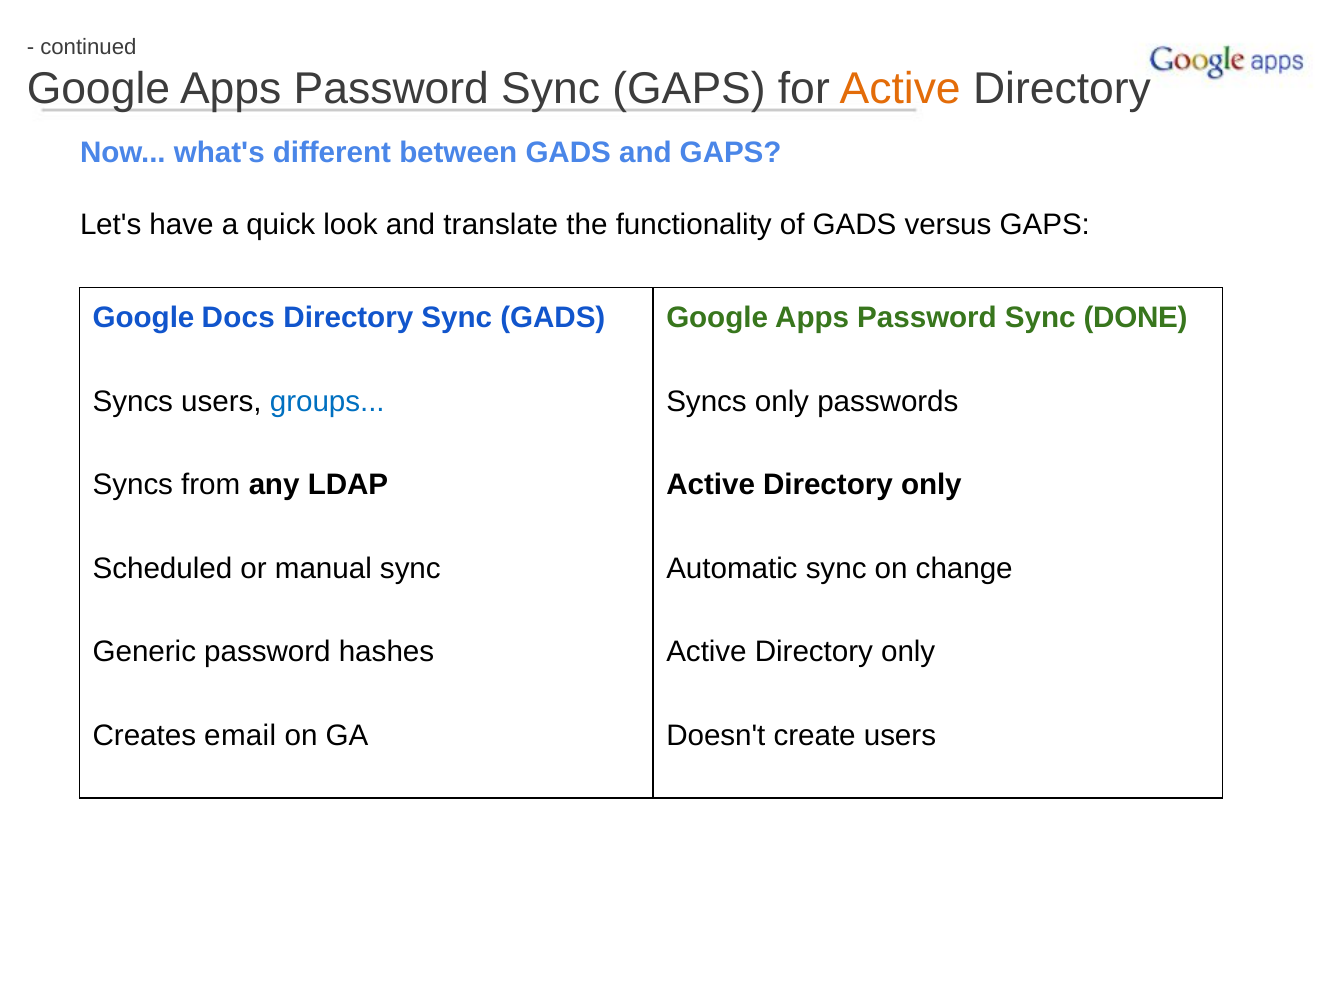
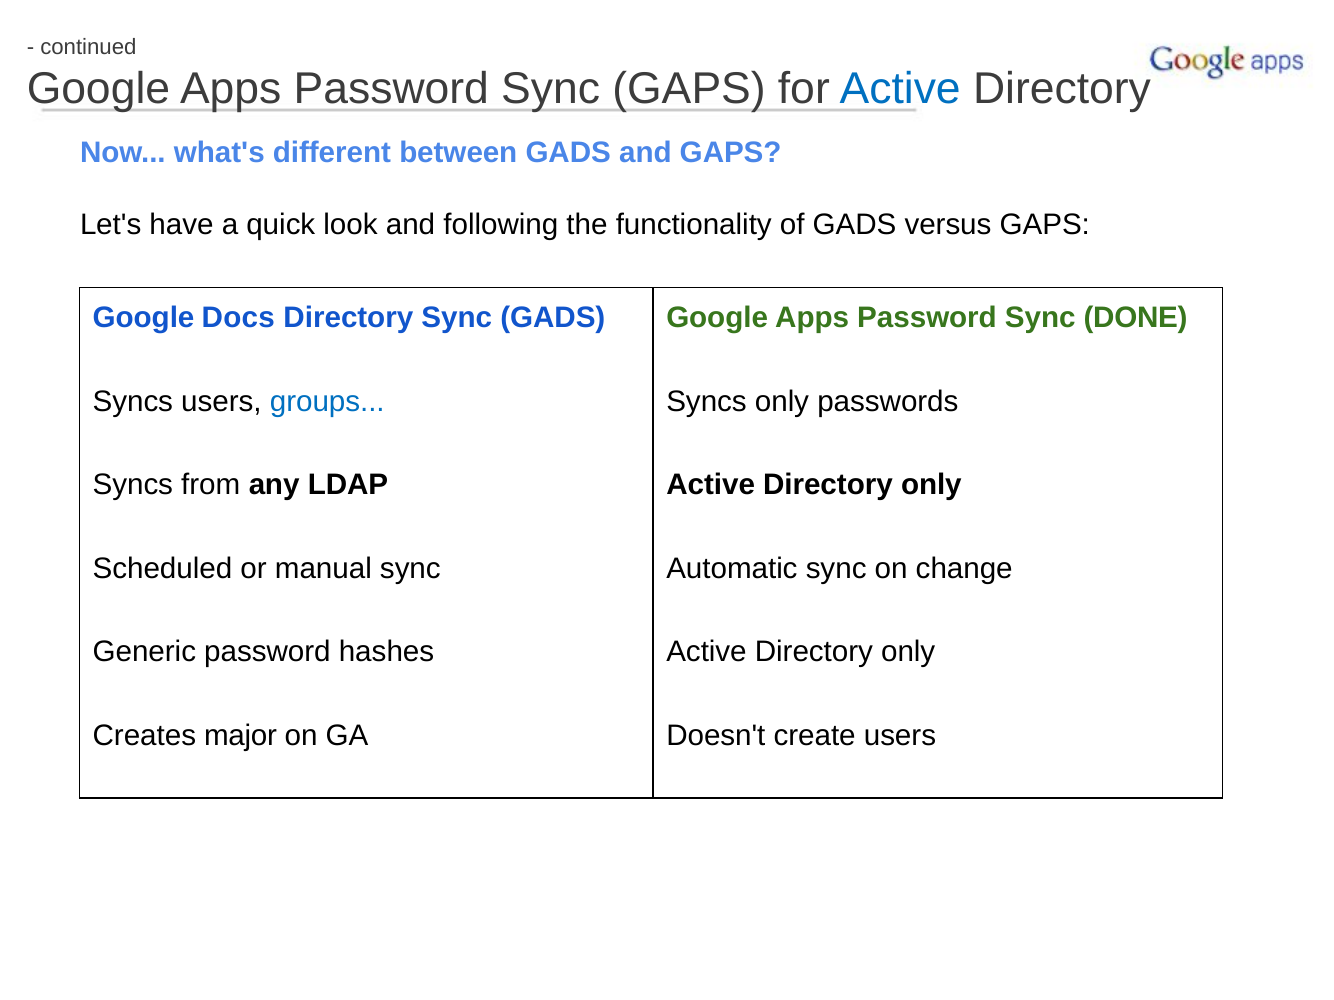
Active colour: orange -> blue (900, 89)
translate: translate -> following (501, 224)
email: email -> major (241, 736)
